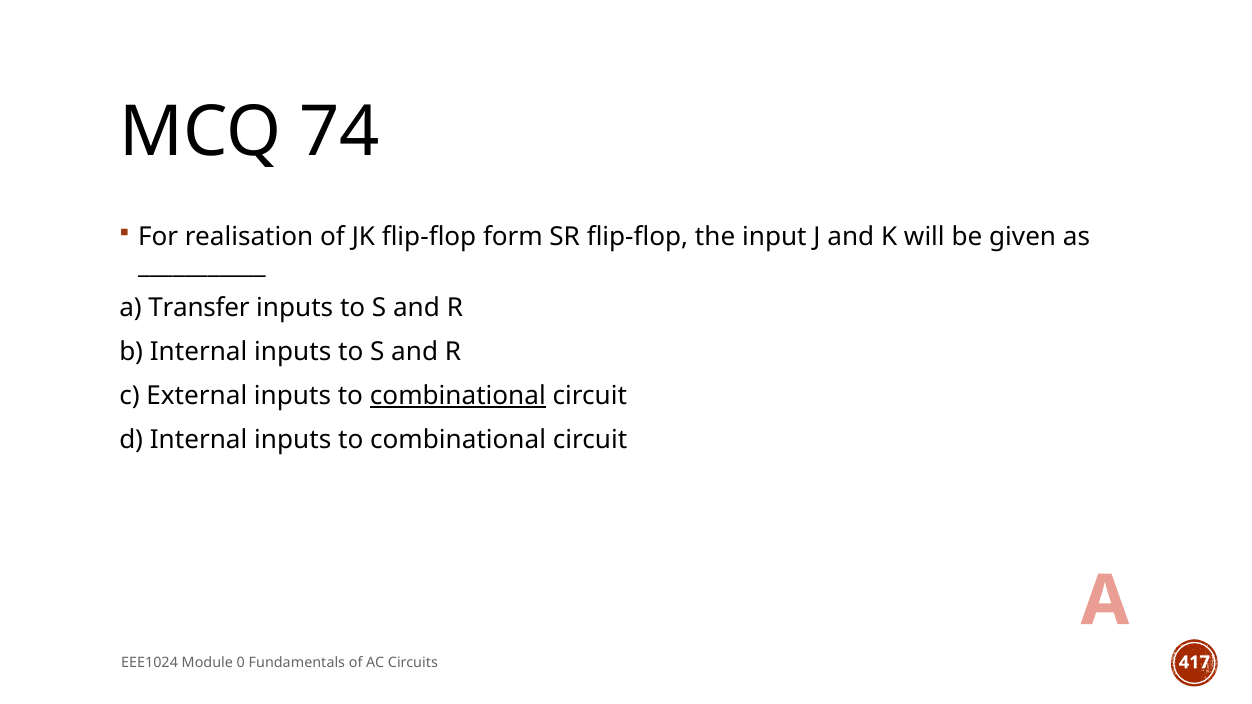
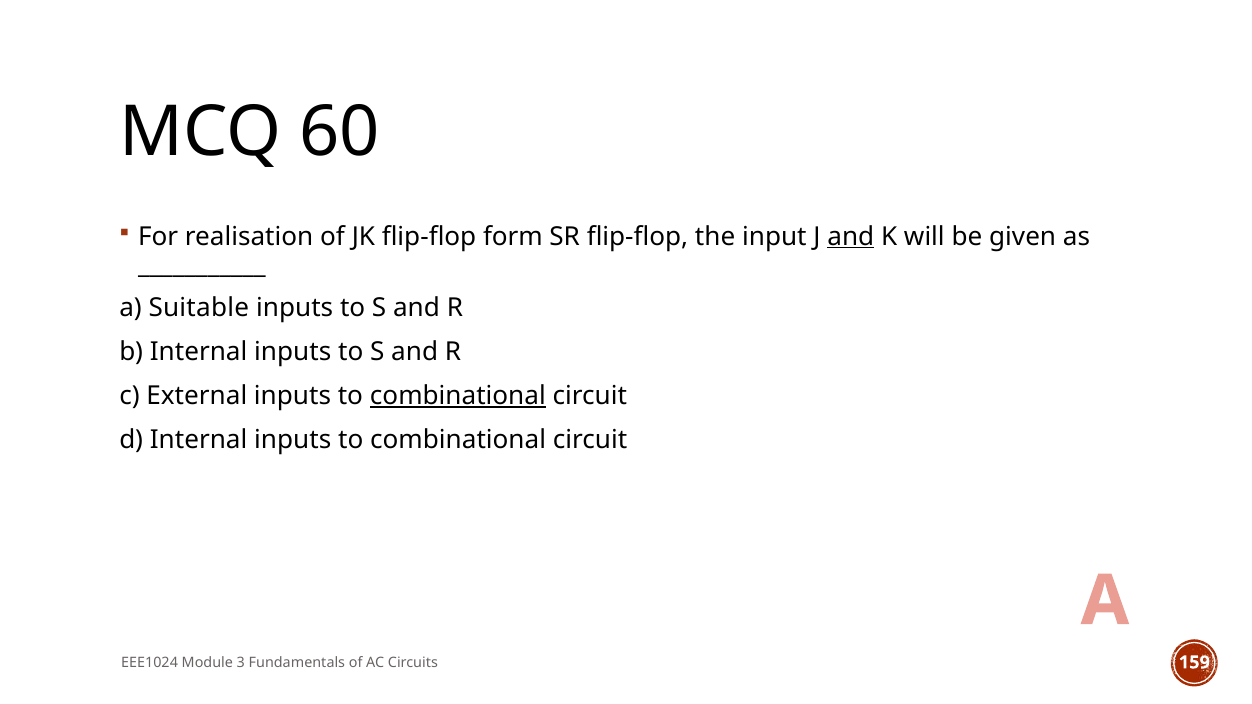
74: 74 -> 60 (340, 132)
and underline: none -> present (851, 236)
Transfer: Transfer -> Suitable (199, 308)
0: 0 -> 3 (241, 663)
417: 417 -> 159 (1194, 663)
